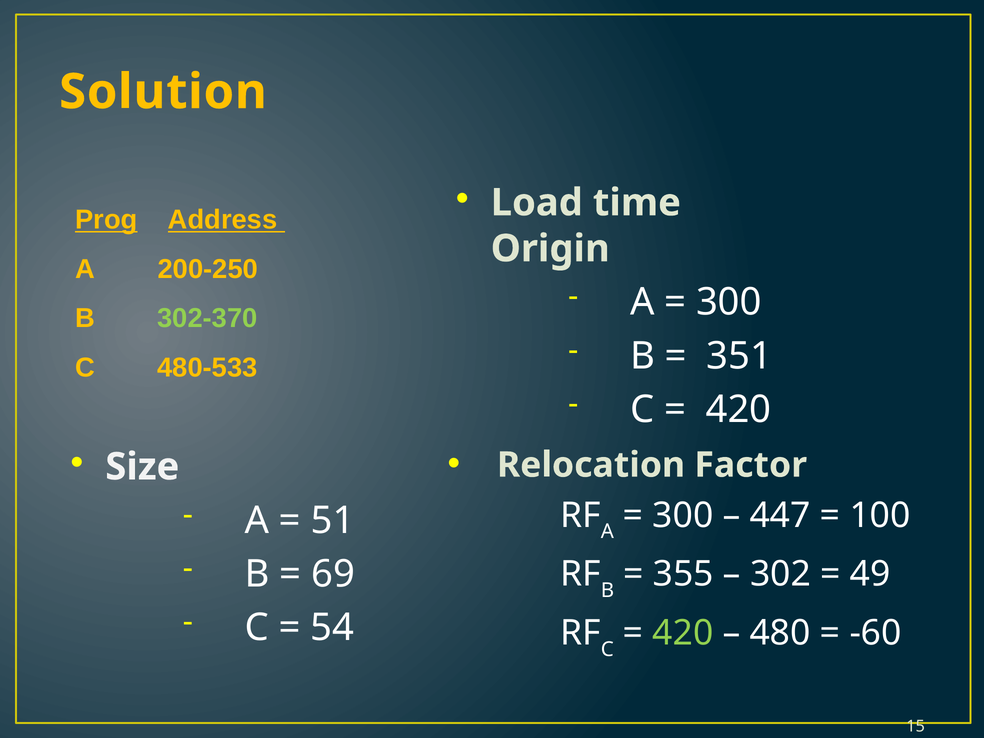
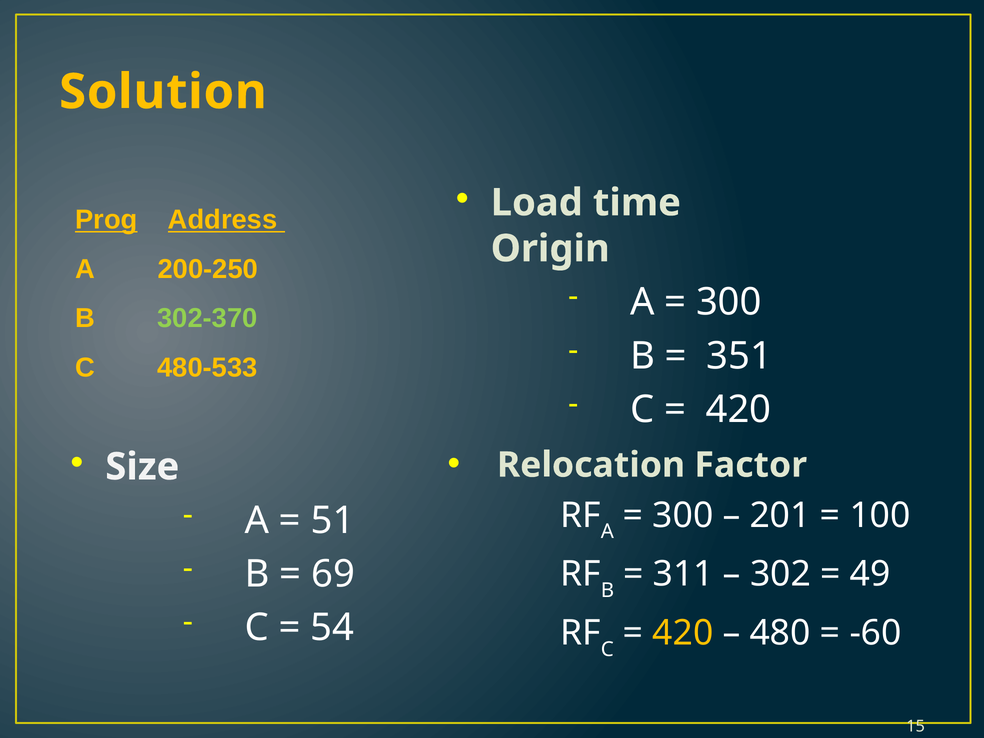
447: 447 -> 201 (780, 515)
355: 355 -> 311 (683, 574)
420 colour: light green -> yellow (683, 633)
